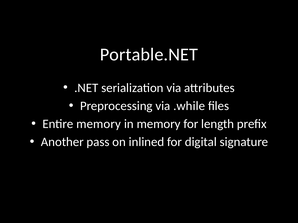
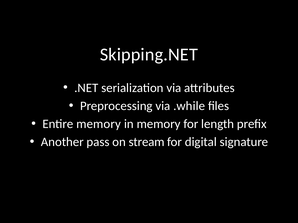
Portable.NET: Portable.NET -> Skipping.NET (149, 55)
inlined: inlined -> stream (147, 142)
